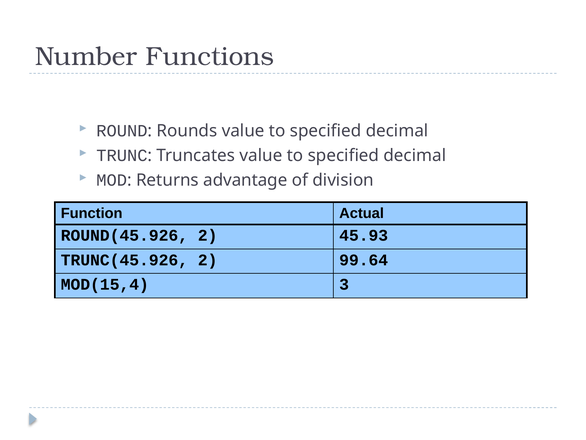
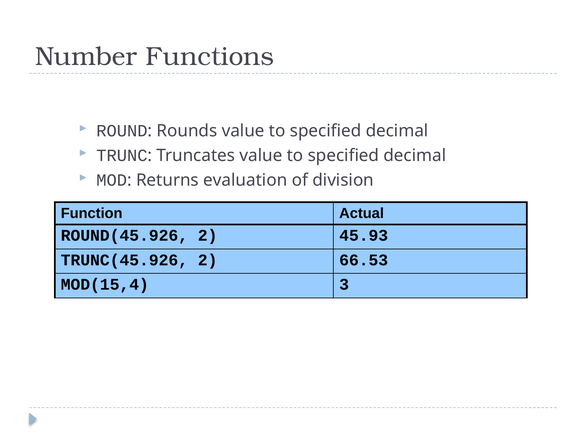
advantage: advantage -> evaluation (245, 180)
99.64: 99.64 -> 66.53 (364, 260)
